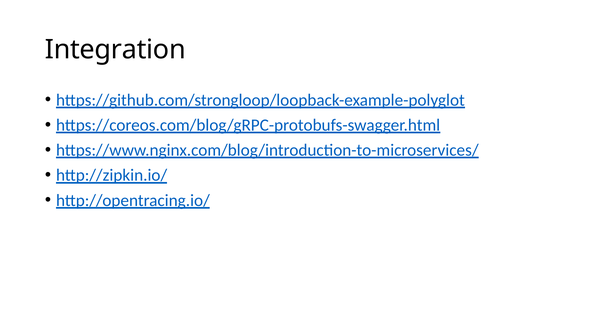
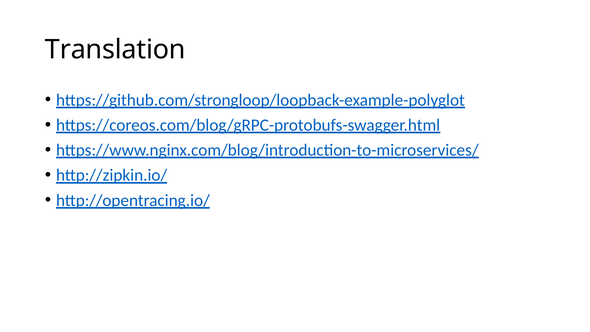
Integration: Integration -> Translation (115, 50)
